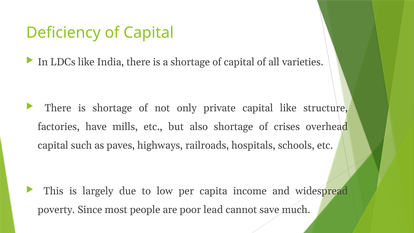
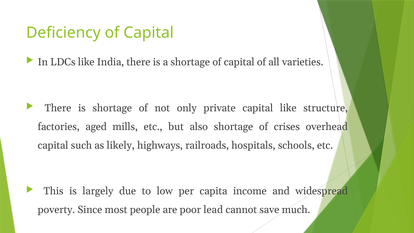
have: have -> aged (96, 127)
paves: paves -> likely (121, 145)
